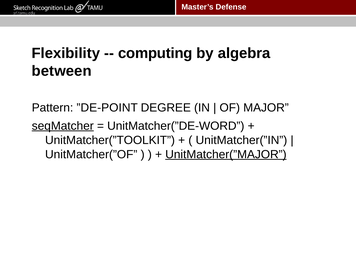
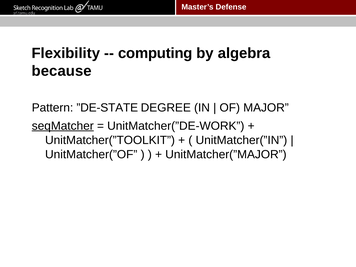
between: between -> because (62, 71)
”DE-POINT: ”DE-POINT -> ”DE-STATE (107, 108)
UnitMatcher(”DE-WORD: UnitMatcher(”DE-WORD -> UnitMatcher(”DE-WORK (176, 126)
UnitMatcher(”MAJOR underline: present -> none (226, 154)
